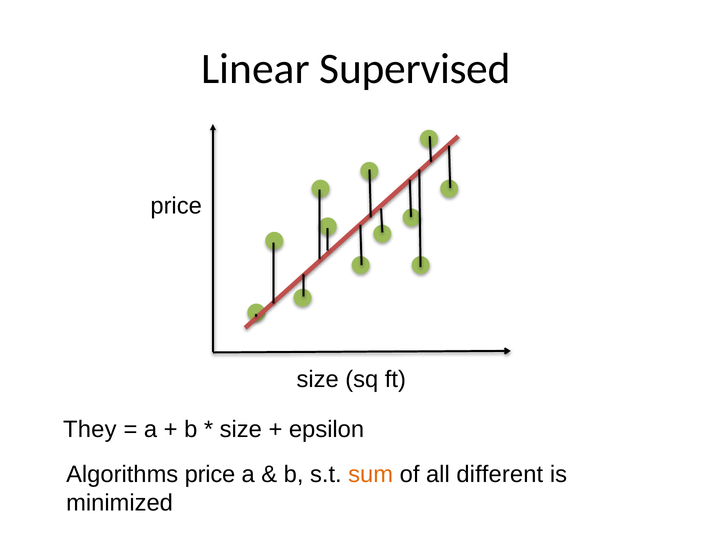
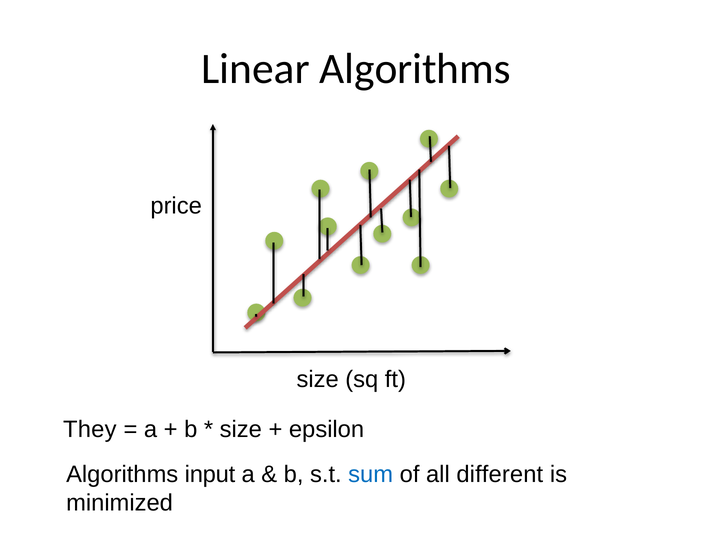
Linear Supervised: Supervised -> Algorithms (415, 69)
Algorithms price: price -> input (210, 474)
sum colour: orange -> blue (371, 474)
